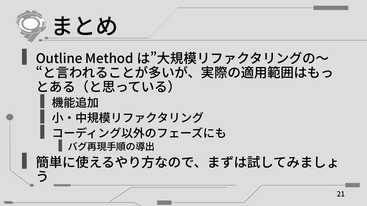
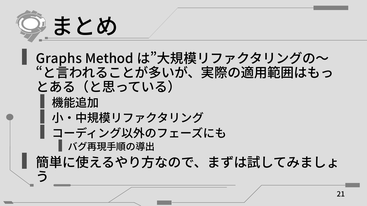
Outline: Outline -> Graphs (59, 59)
